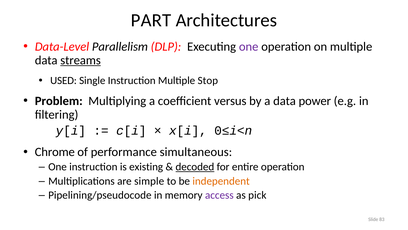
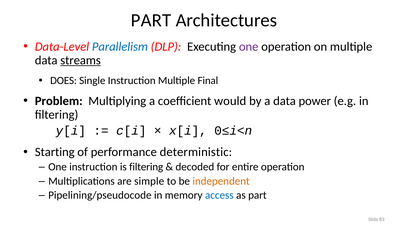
Parallelism colour: black -> blue (120, 46)
USED: USED -> DOES (64, 80)
Stop: Stop -> Final (208, 80)
versus: versus -> would (230, 101)
Chrome: Chrome -> Starting (55, 152)
simultaneous: simultaneous -> deterministic (196, 152)
is existing: existing -> filtering (146, 167)
decoded underline: present -> none (195, 167)
access colour: purple -> blue (219, 195)
as pick: pick -> part (257, 195)
